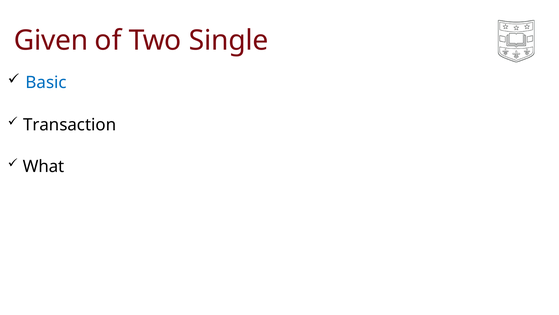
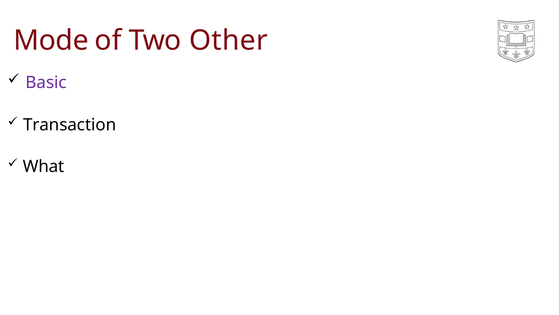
Given: Given -> Mode (51, 40)
Single: Single -> Other (228, 40)
Basic colour: blue -> purple (46, 82)
